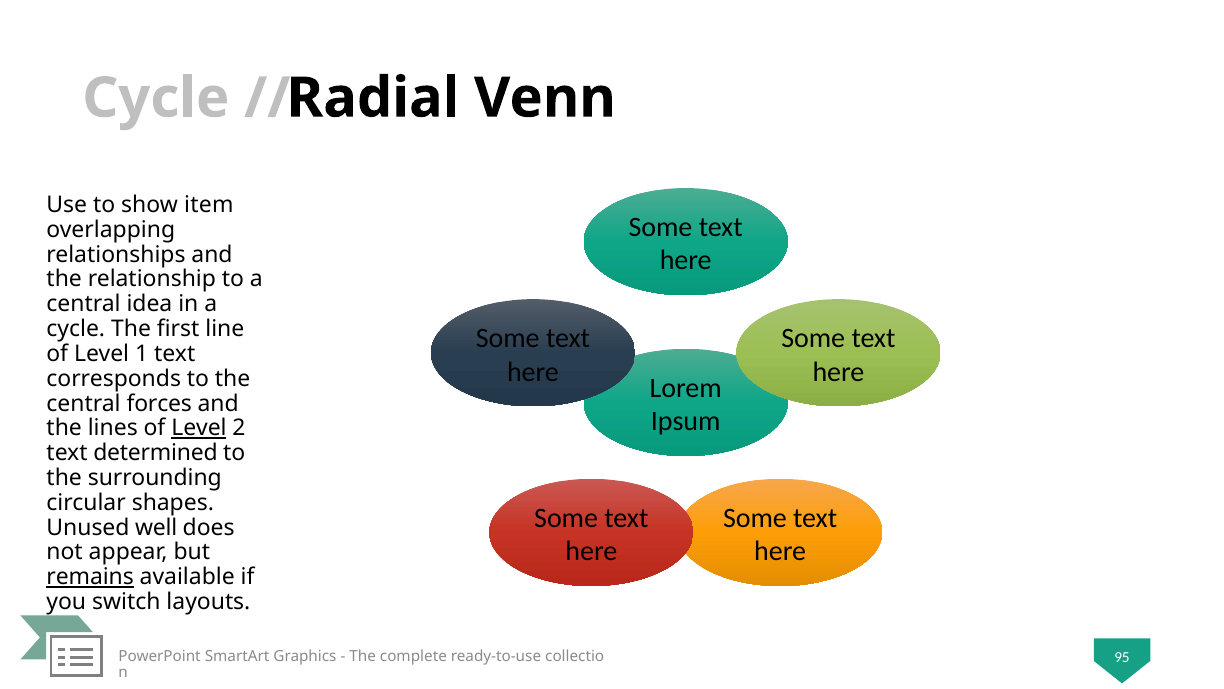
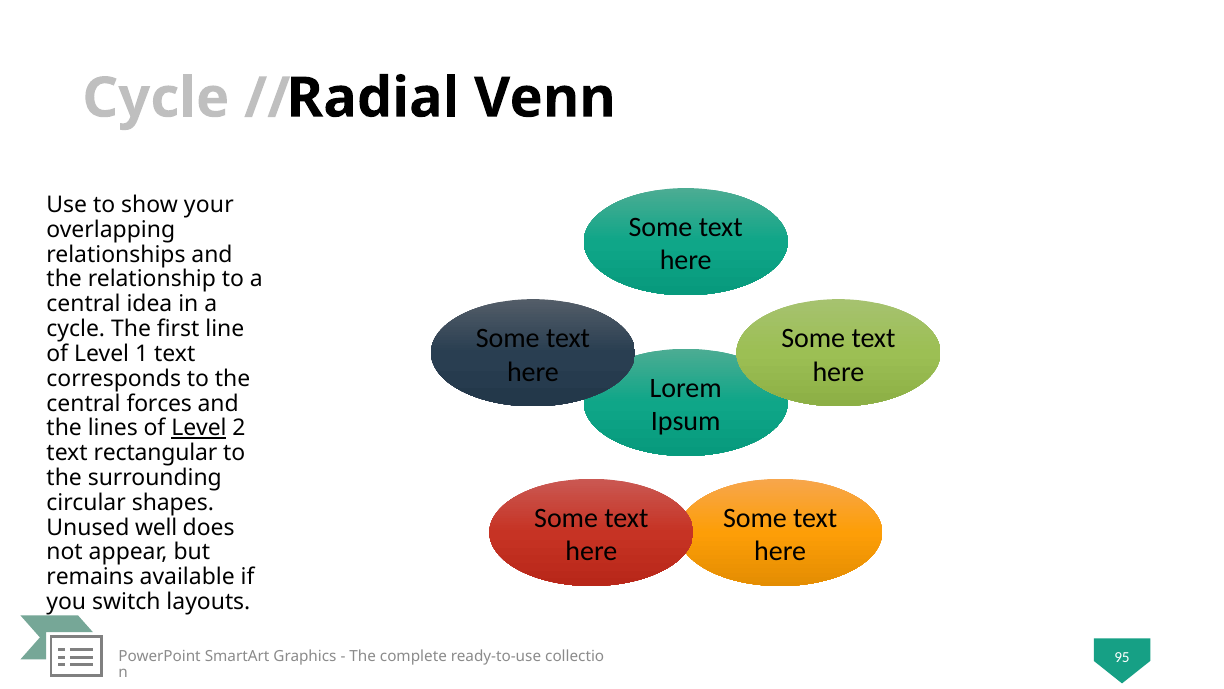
item: item -> your (209, 205)
determined: determined -> rectangular (155, 453)
remains underline: present -> none (90, 577)
